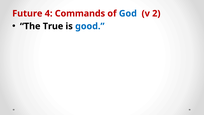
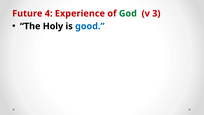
Commands: Commands -> Experience (80, 13)
God colour: blue -> green (128, 13)
2: 2 -> 3 (156, 13)
True: True -> Holy (53, 26)
